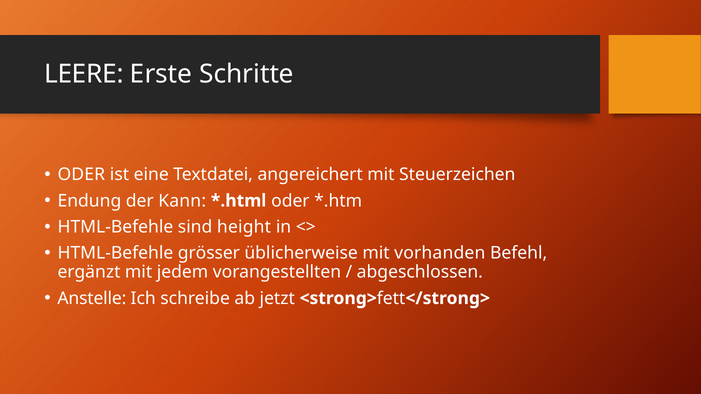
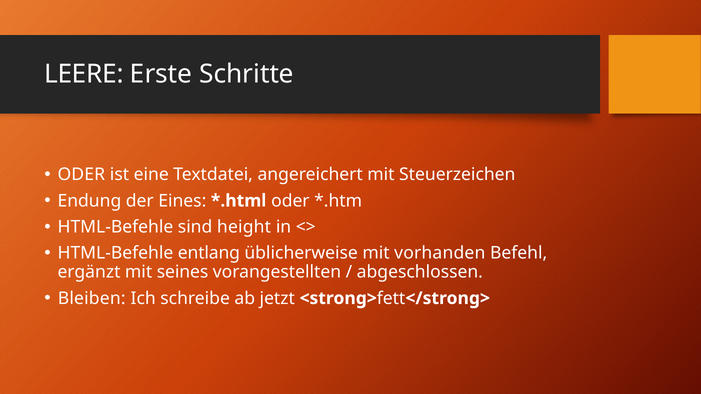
Kann: Kann -> Eines (182, 201)
grösser: grösser -> entlang (209, 253)
jedem: jedem -> seines (183, 272)
Anstelle: Anstelle -> Bleiben (92, 299)
